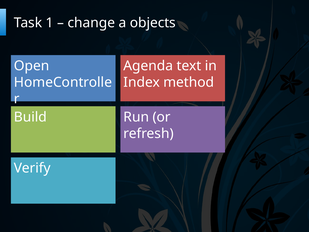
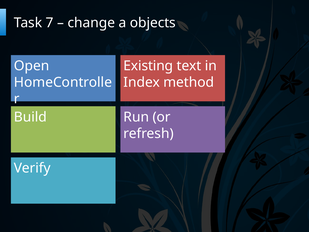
1: 1 -> 7 (50, 23)
Agenda: Agenda -> Existing (148, 66)
